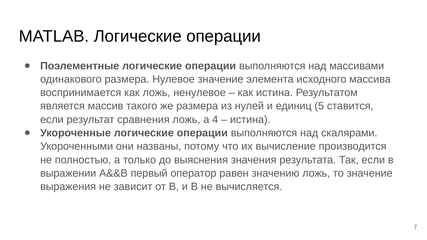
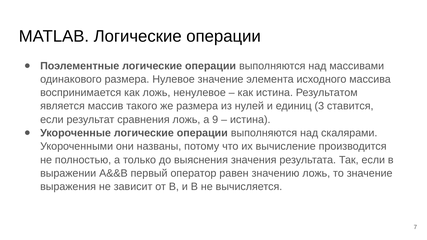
5: 5 -> 3 (319, 106)
4: 4 -> 9 (215, 120)
